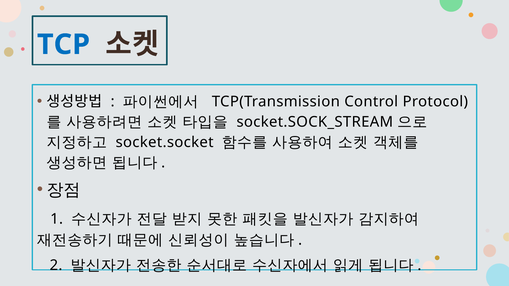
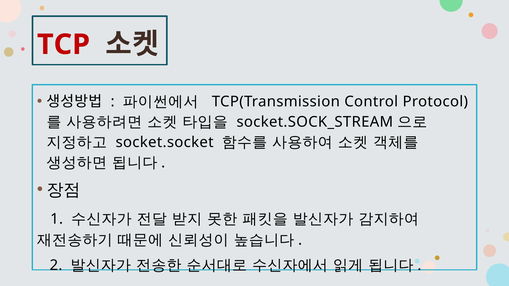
TCP colour: blue -> red (64, 45)
